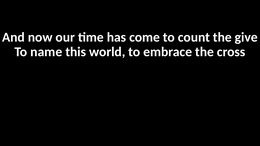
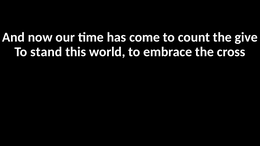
name: name -> stand (46, 52)
